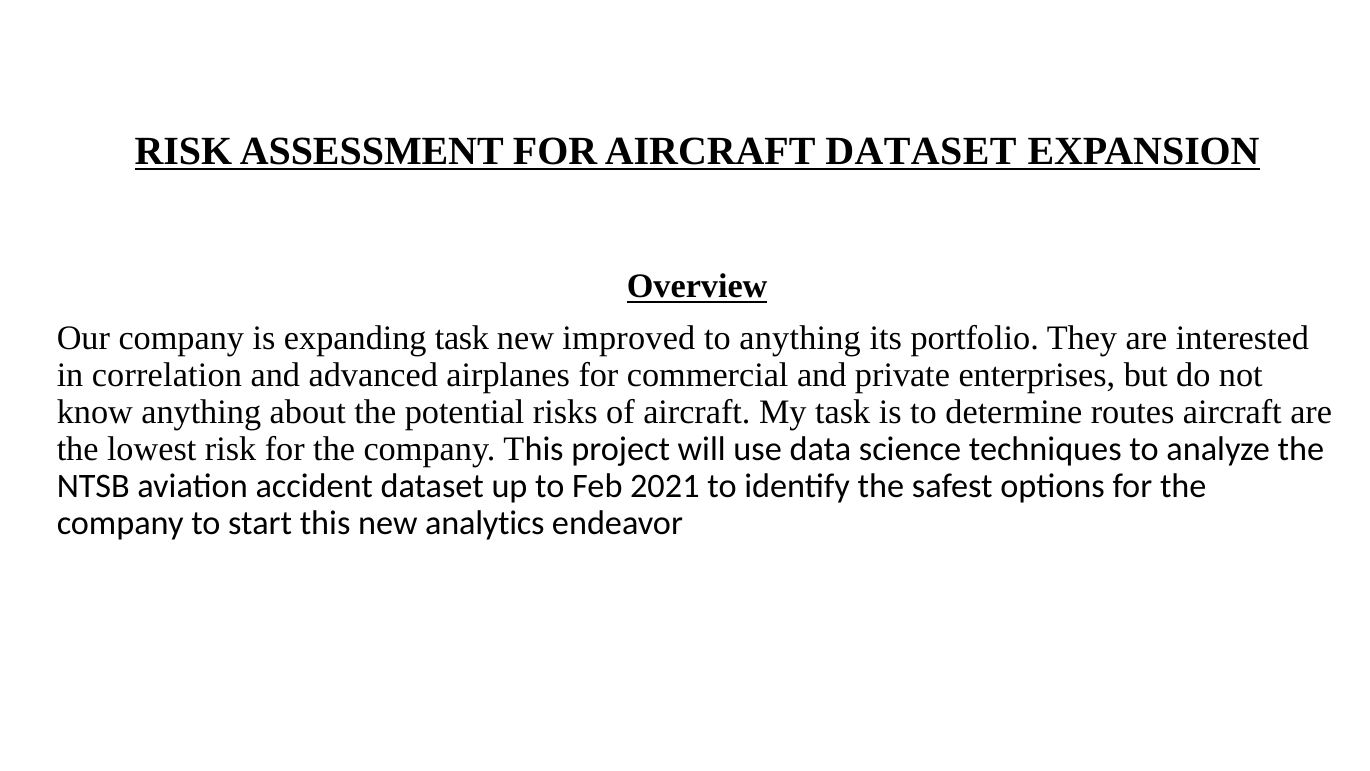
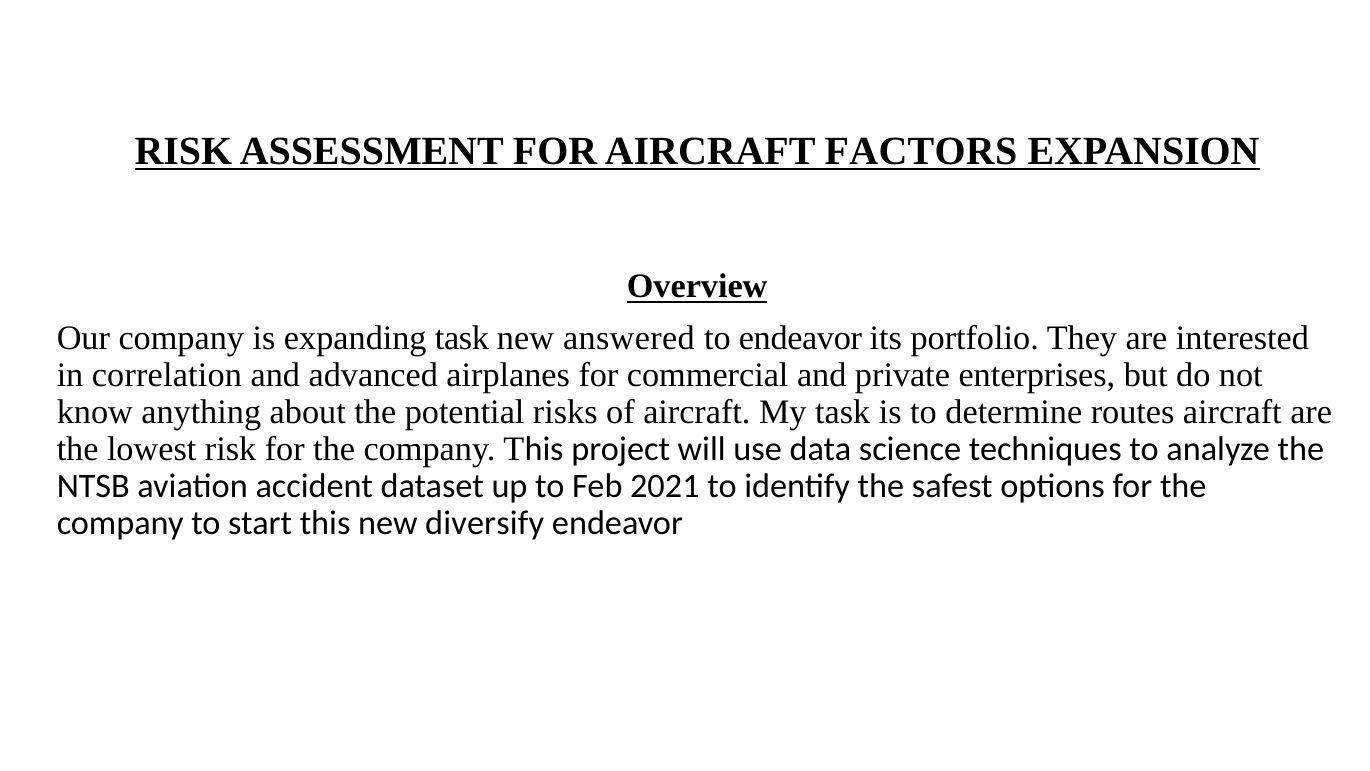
AIRCRAFT DATASET: DATASET -> FACTORS (921, 152)
improved: improved -> answered (629, 338)
to anything: anything -> endeavor (800, 338)
analytics: analytics -> diversify (485, 523)
